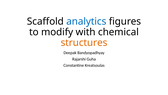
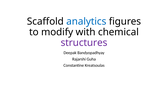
structures colour: orange -> purple (84, 42)
